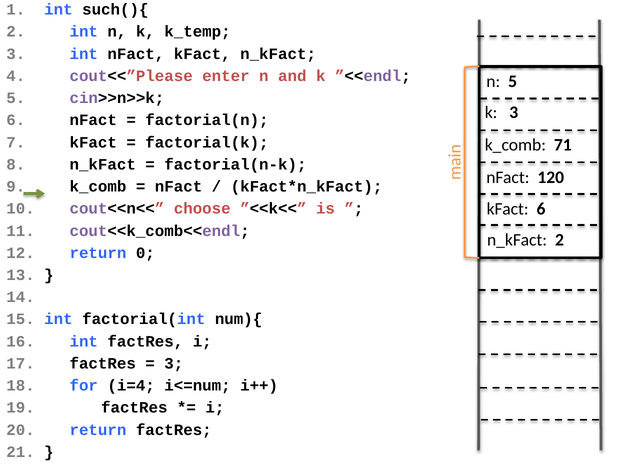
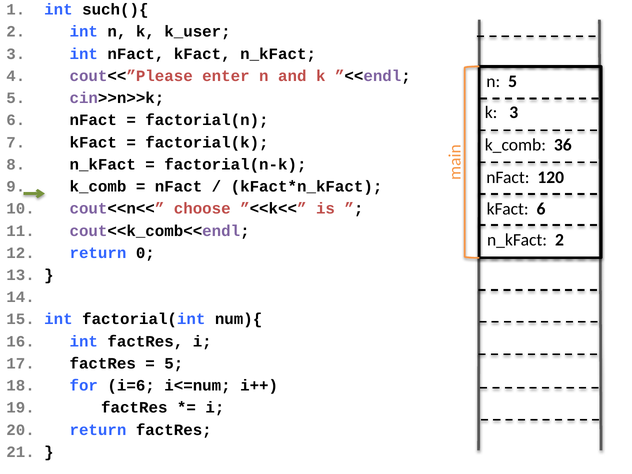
k_temp: k_temp -> k_user (198, 32)
71: 71 -> 36 (563, 145)
3: 3 -> 5 (174, 364)
i=4: i=4 -> i=6 (131, 386)
